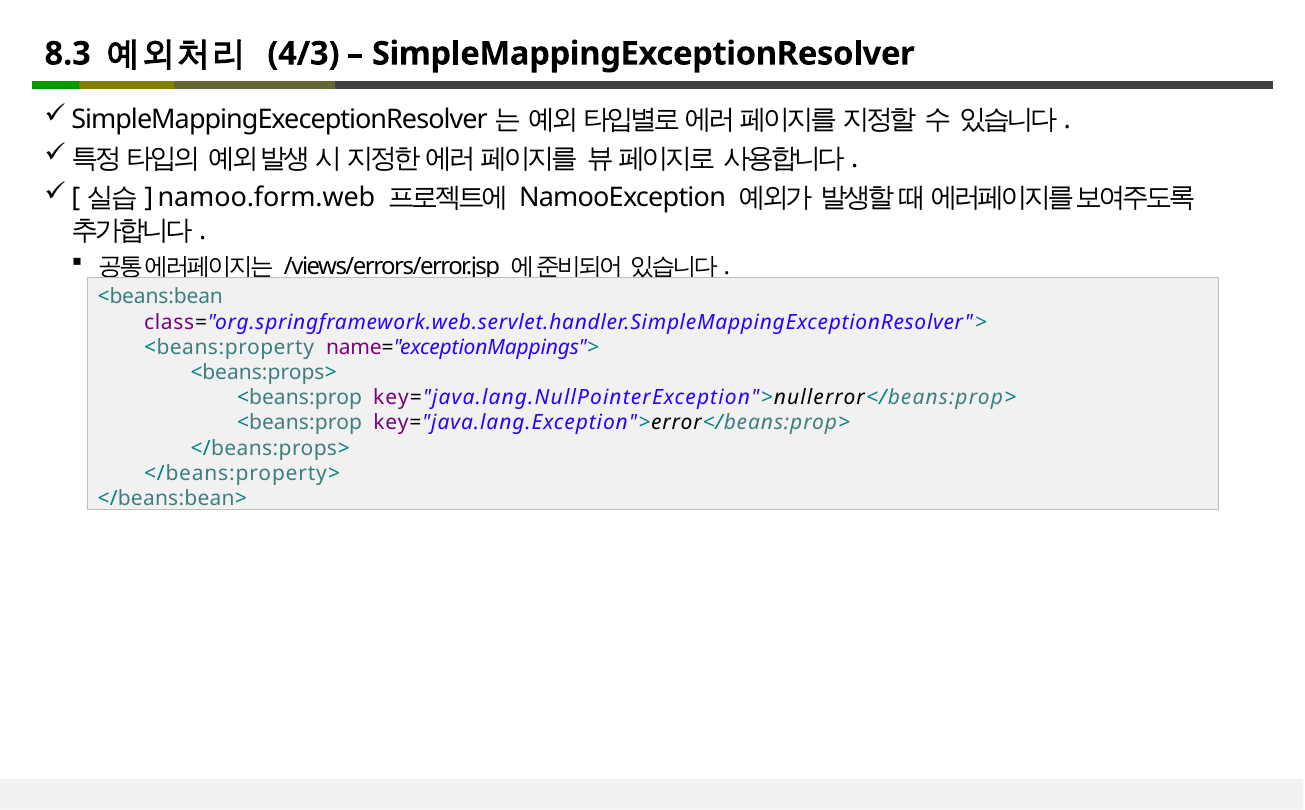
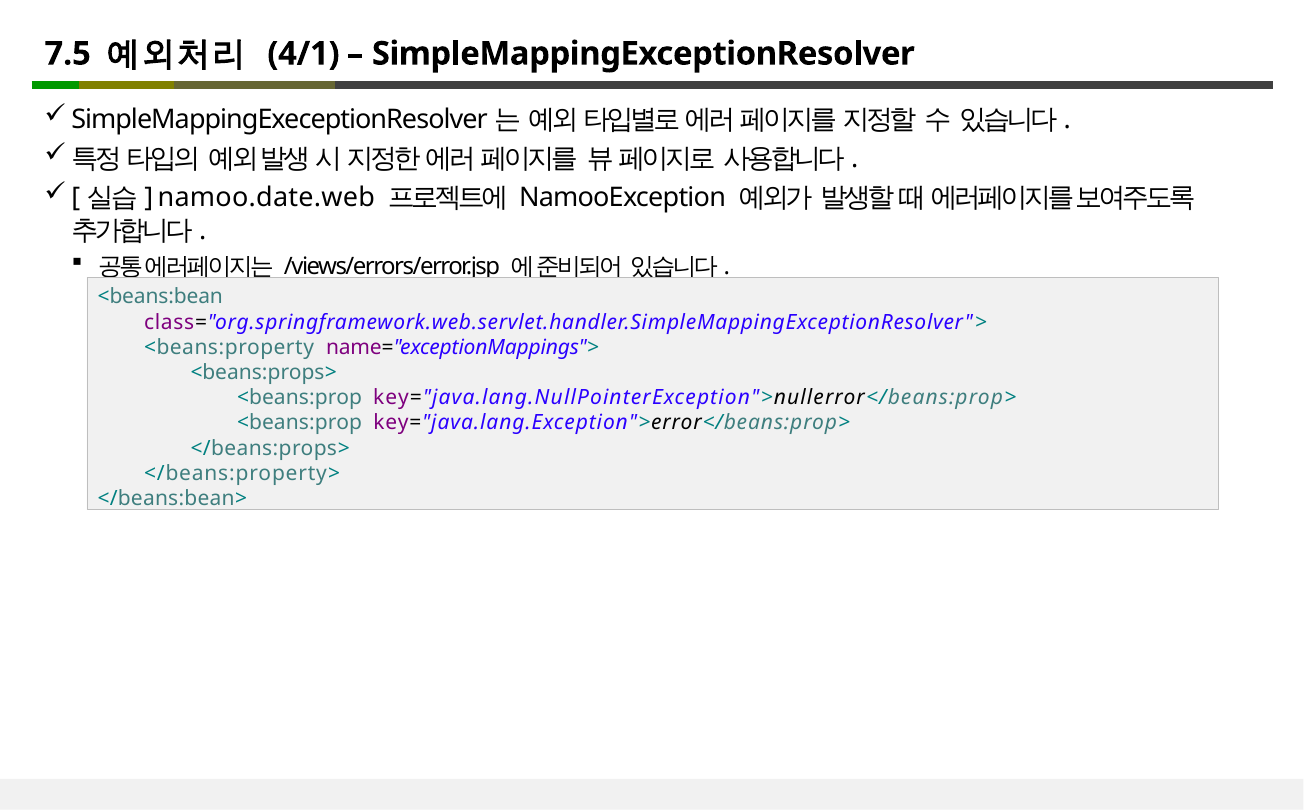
8.3: 8.3 -> 7.5 (68, 54)
4/3: 4/3 -> 4/1 (303, 54)
namoo.form.web: namoo.form.web -> namoo.date.web (266, 198)
